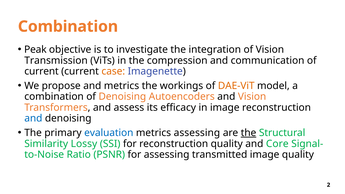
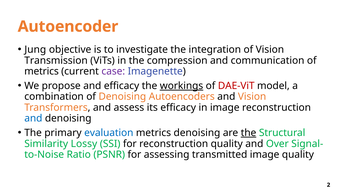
Combination: Combination -> Autoencoder (68, 27)
Peak: Peak -> Jung (35, 50)
current: current -> metrics (42, 71)
case colour: orange -> purple (113, 71)
and metrics: metrics -> efficacy (122, 86)
workings underline: none -> present (182, 86)
DAE-ViT colour: orange -> red (236, 86)
metrics assessing: assessing -> denoising (197, 133)
Core: Core -> Over (277, 144)
